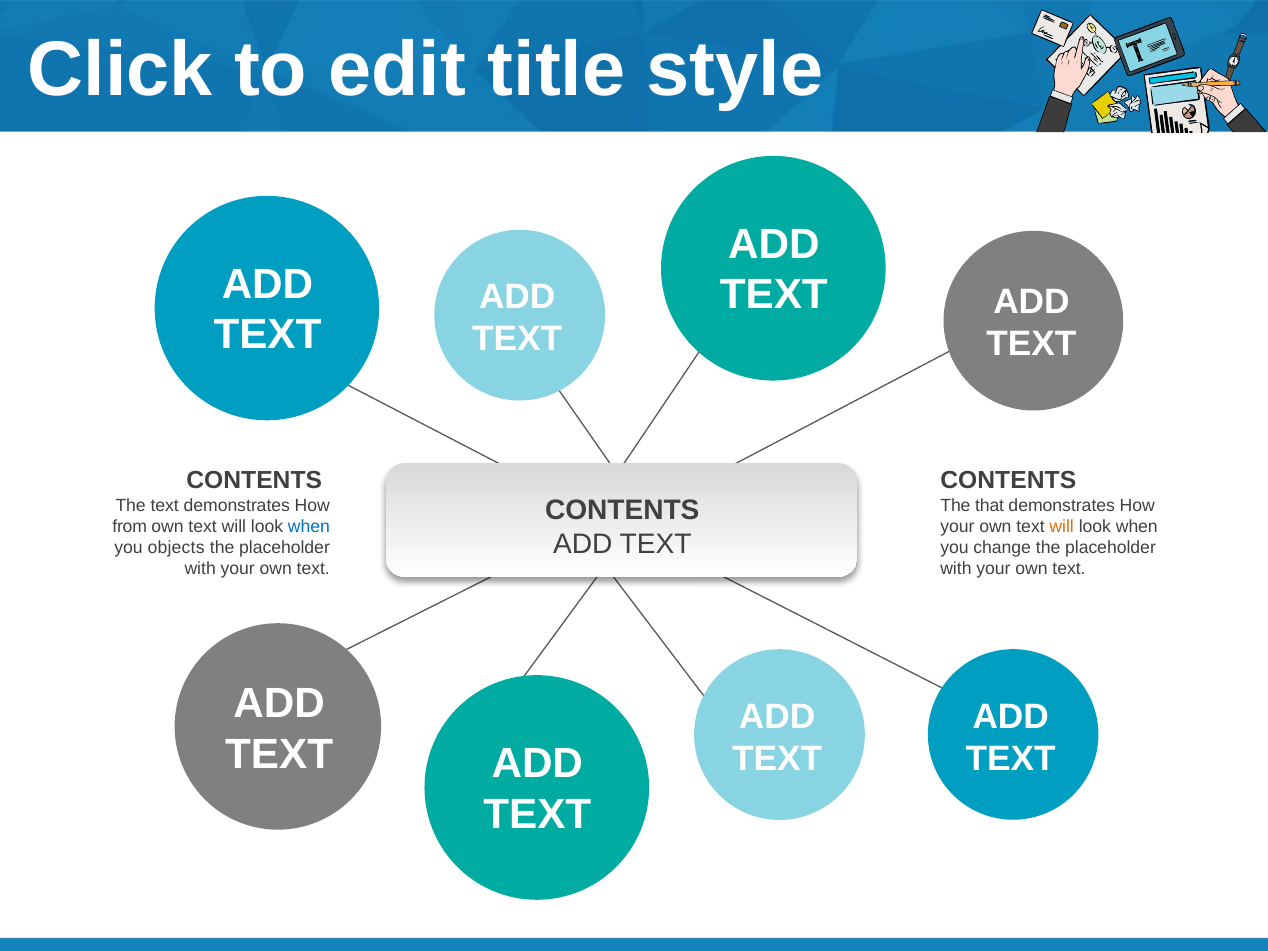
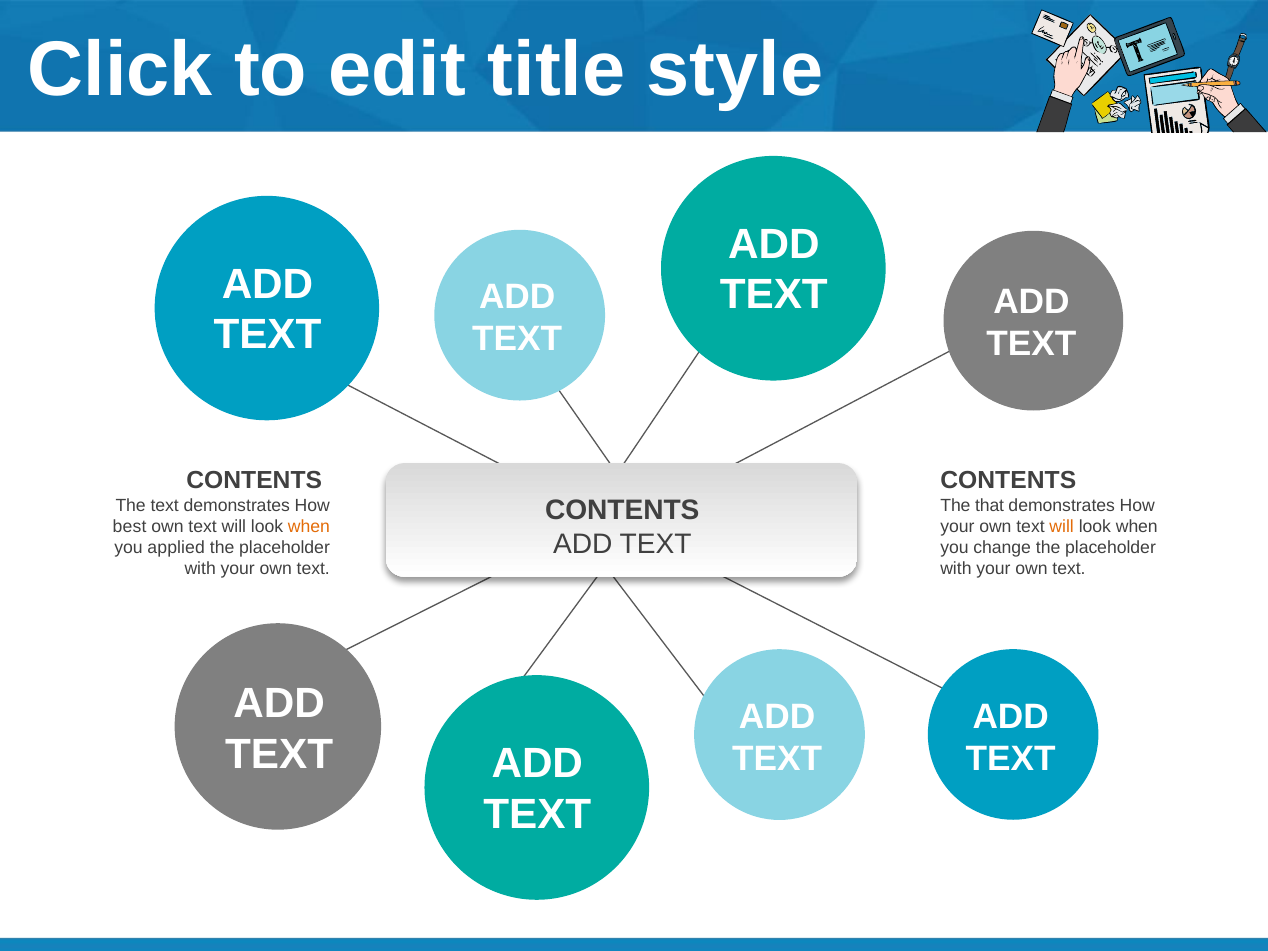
from: from -> best (129, 527)
when colour: blue -> orange (309, 527)
objects: objects -> applied (176, 548)
